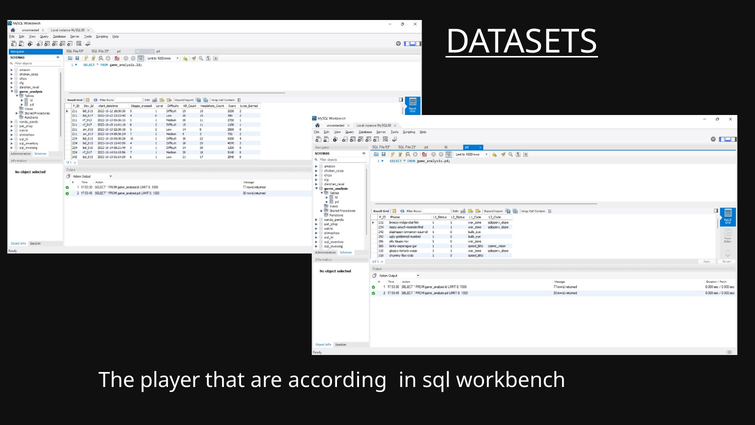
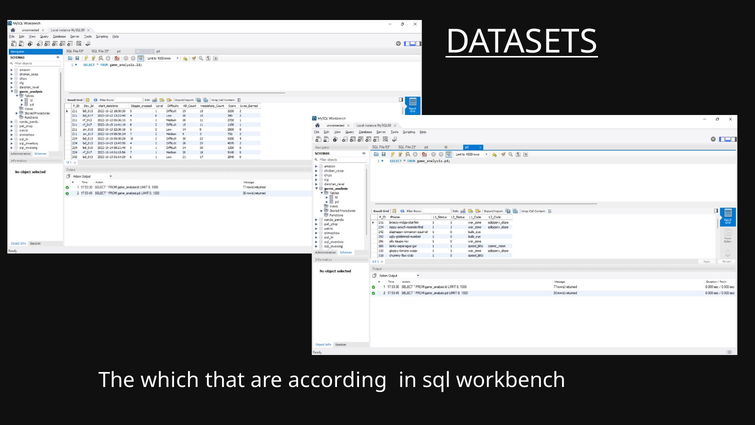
player: player -> which (170, 380)
